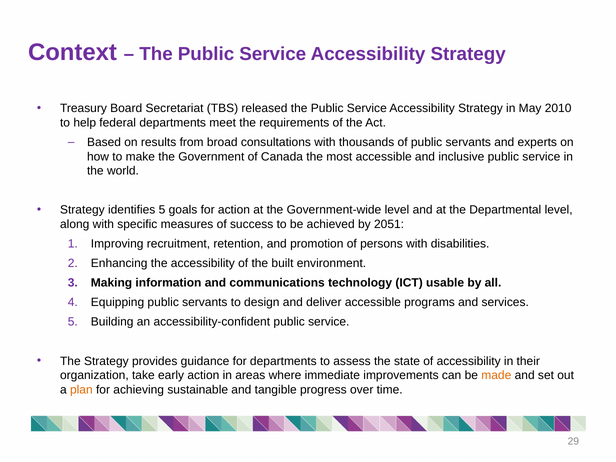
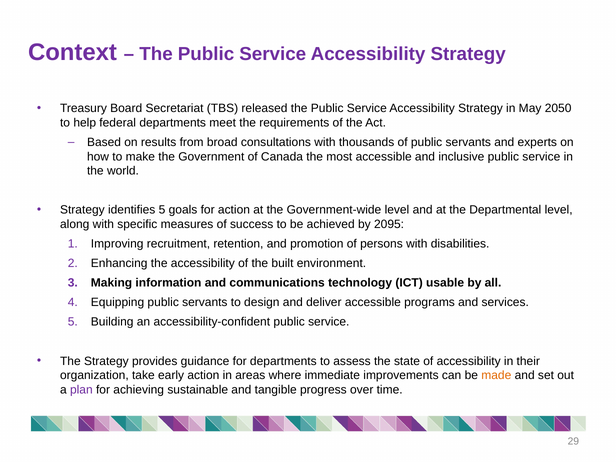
2010: 2010 -> 2050 (558, 108)
2051: 2051 -> 2095 (389, 224)
plan colour: orange -> purple (81, 390)
